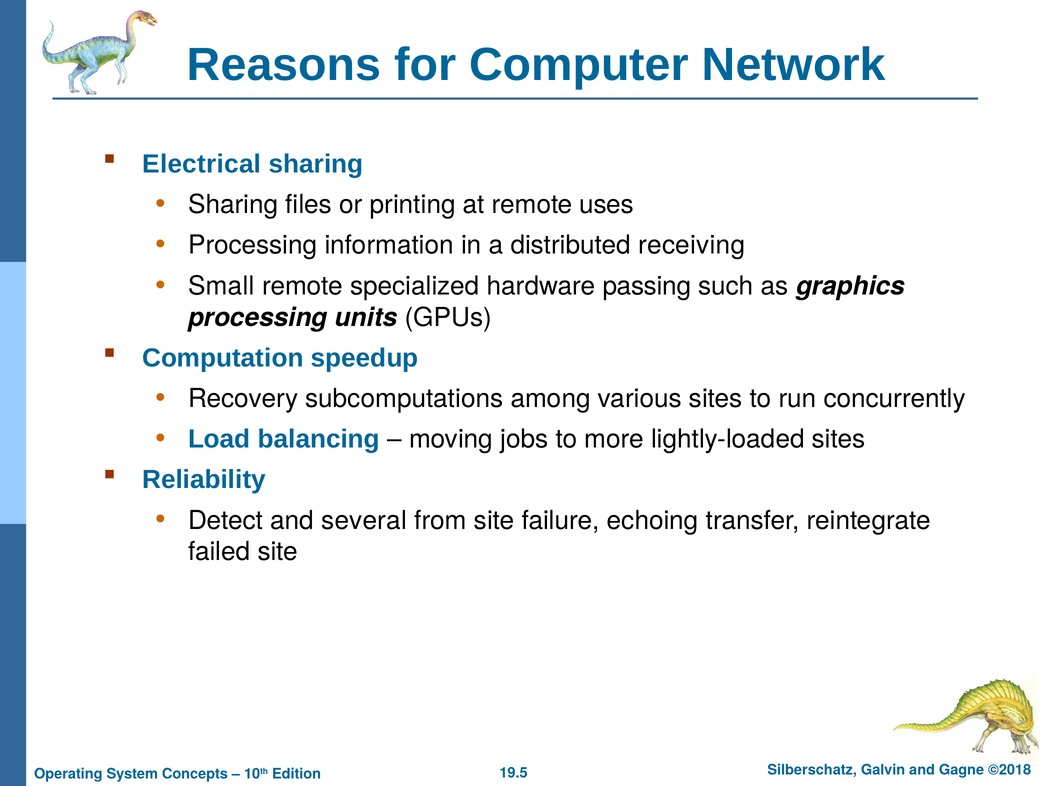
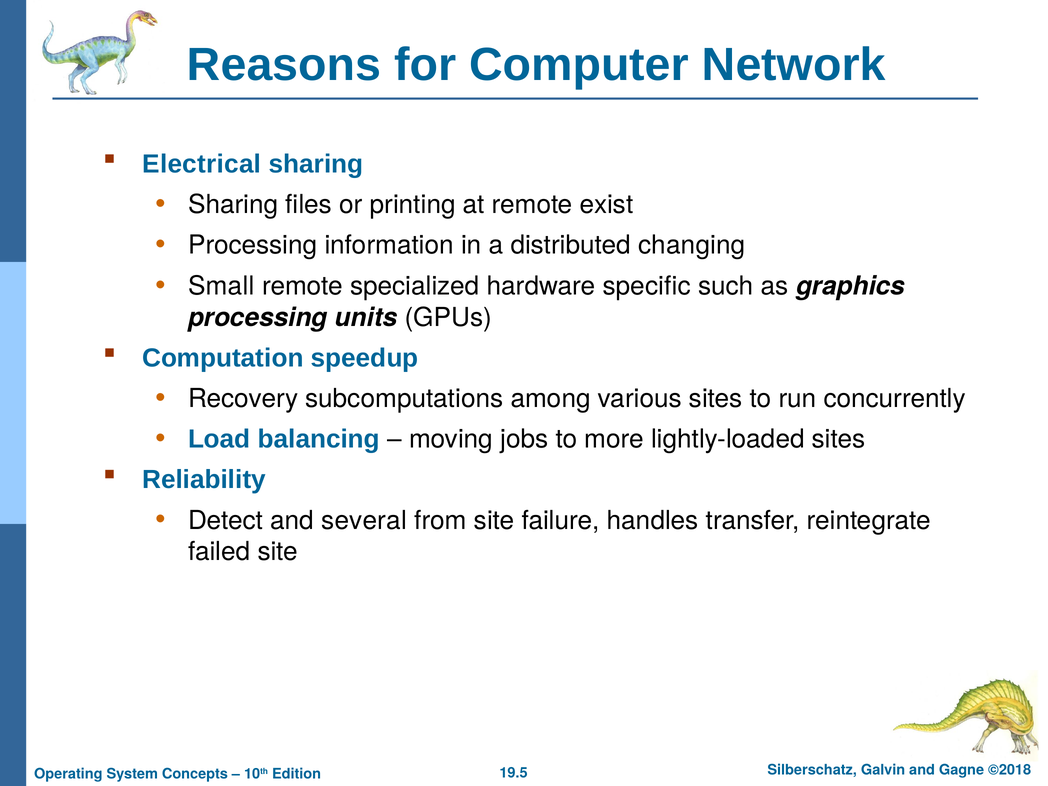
uses: uses -> exist (607, 205)
receiving: receiving -> changing (692, 245)
passing: passing -> specific (647, 286)
echoing: echoing -> handles (653, 520)
